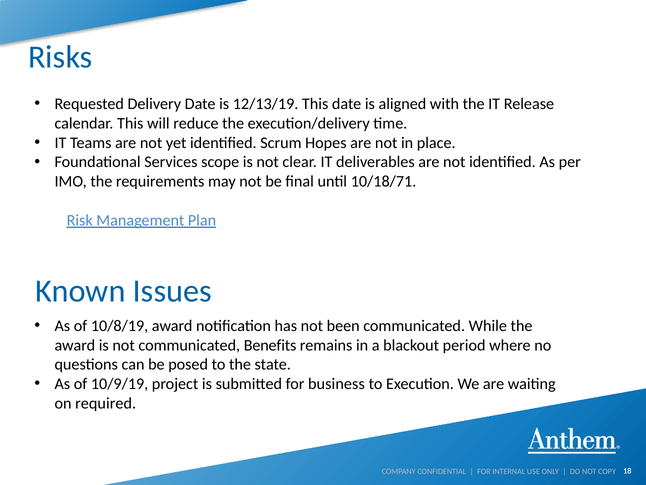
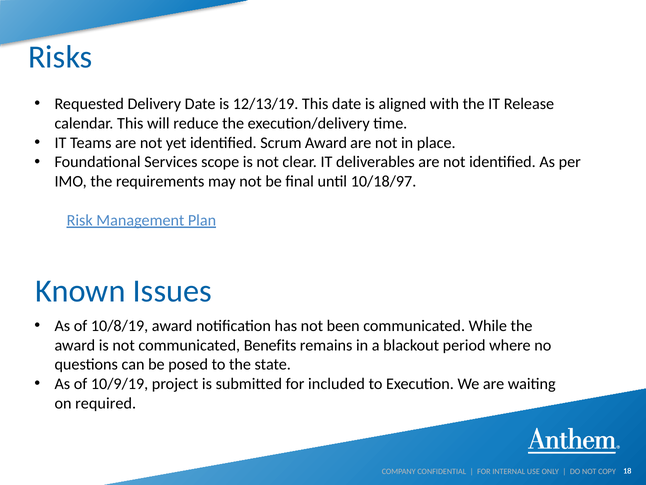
Scrum Hopes: Hopes -> Award (326, 143)
10/18/71: 10/18/71 -> 10/18/97 (384, 181)
business: business -> included (336, 384)
